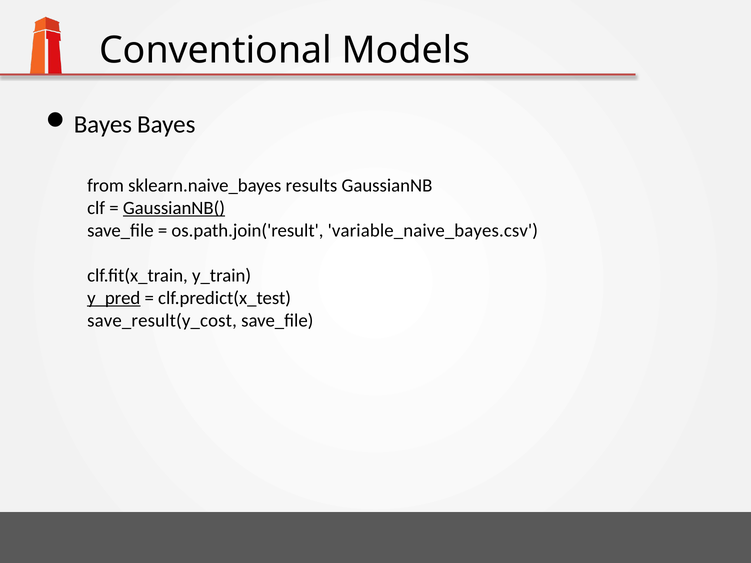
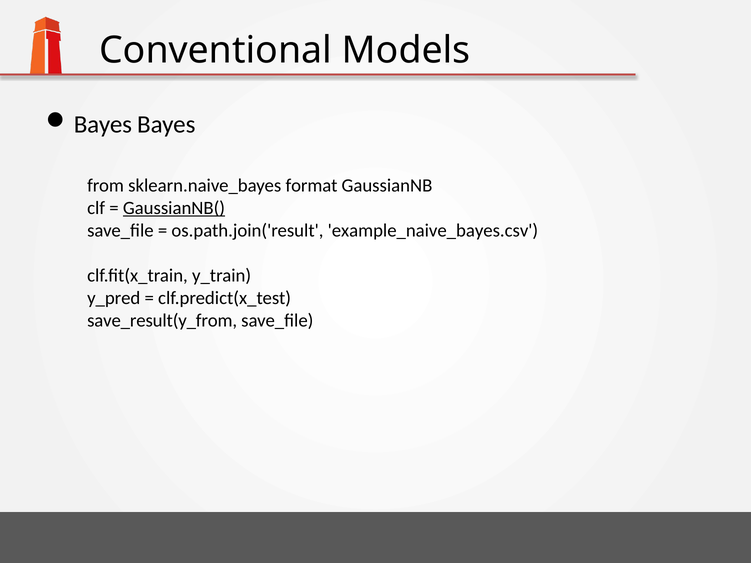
results: results -> format (312, 186)
variable_naive_bayes.csv: variable_naive_bayes.csv -> example_naive_bayes.csv (433, 231)
y_pred underline: present -> none (114, 298)
save_result(y_cost: save_result(y_cost -> save_result(y_from (162, 321)
